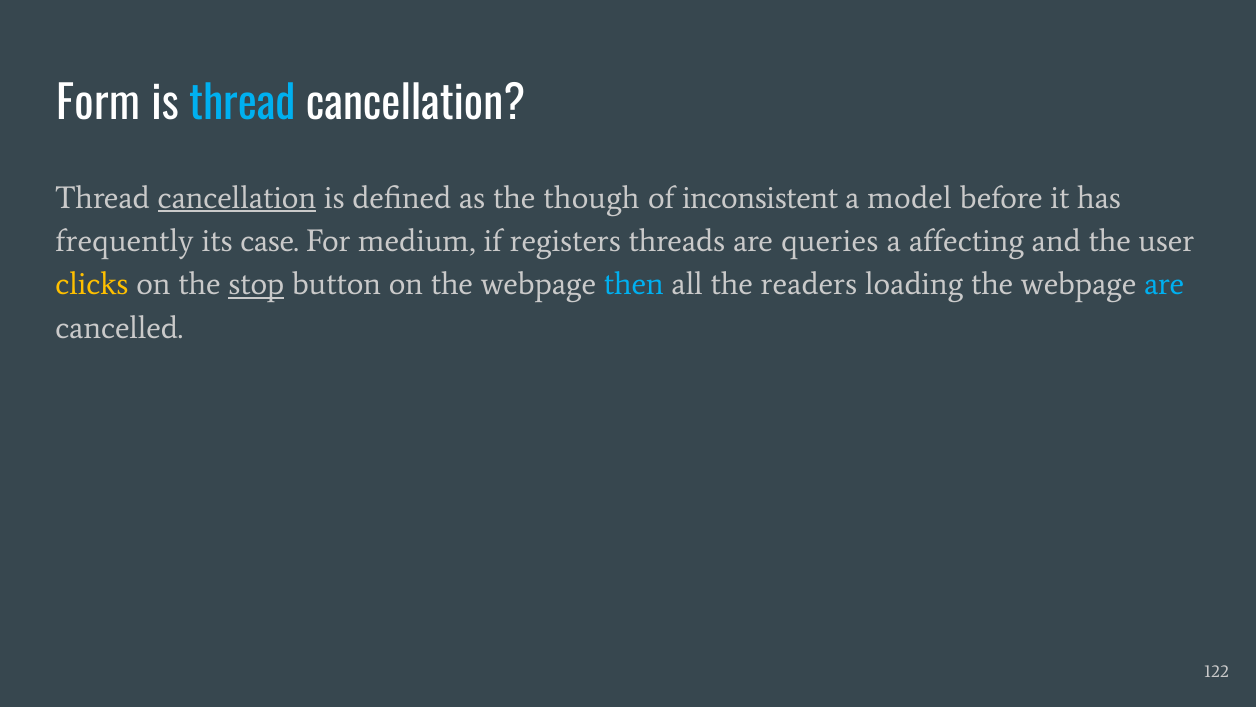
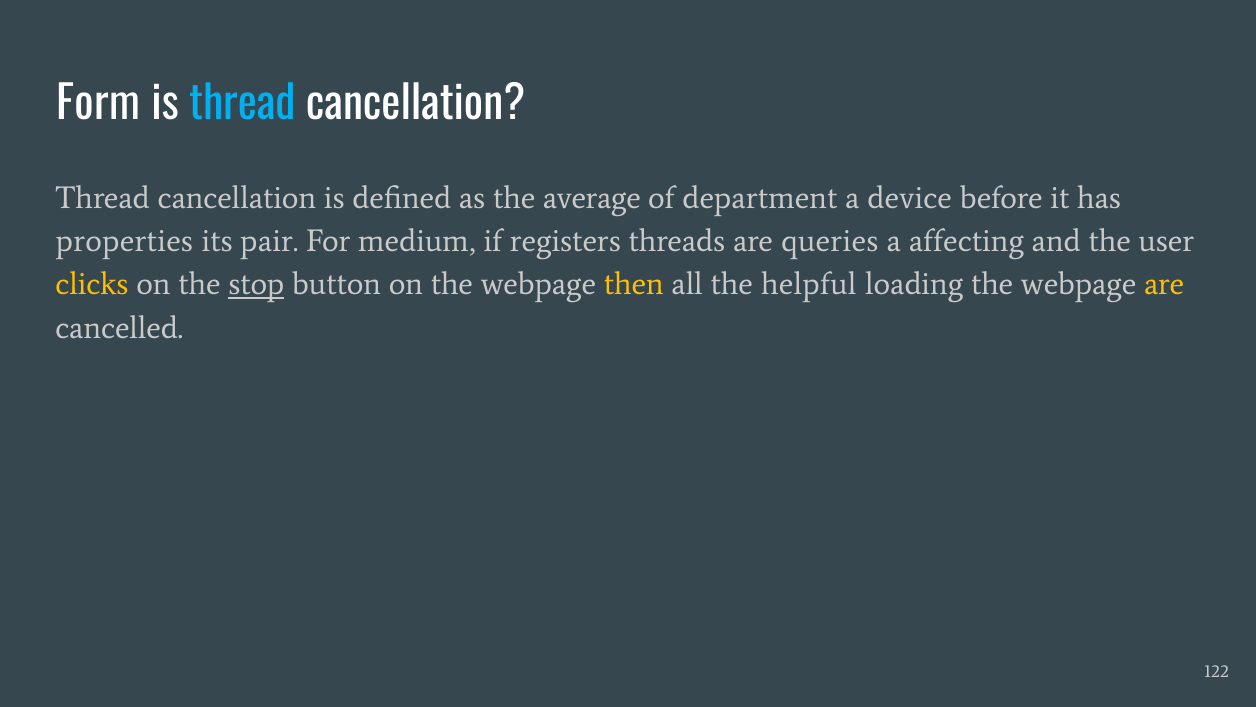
cancellation underline: present -> none (237, 198)
though: though -> average (592, 198)
inconsistent: inconsistent -> department (760, 198)
model: model -> device (910, 198)
frequently: frequently -> properties (124, 241)
case: case -> pair (269, 241)
then colour: light blue -> yellow (634, 284)
readers: readers -> helpful (809, 284)
are colour: light blue -> yellow (1164, 284)
